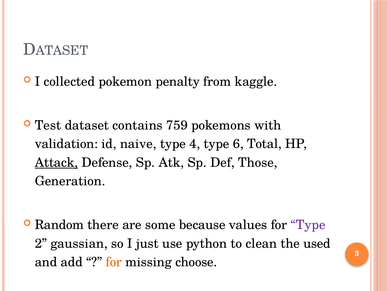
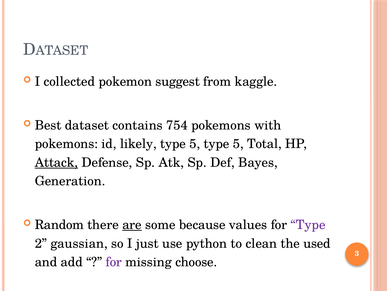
penalty: penalty -> suggest (178, 81)
Test: Test -> Best (48, 125)
759: 759 -> 754 (177, 125)
validation: validation -> pokemons (66, 144)
naive: naive -> likely (138, 144)
4: 4 -> 5 (195, 144)
6: 6 -> 5 (238, 144)
Those: Those -> Bayes (258, 162)
are underline: none -> present (132, 224)
for colour: orange -> purple (114, 261)
